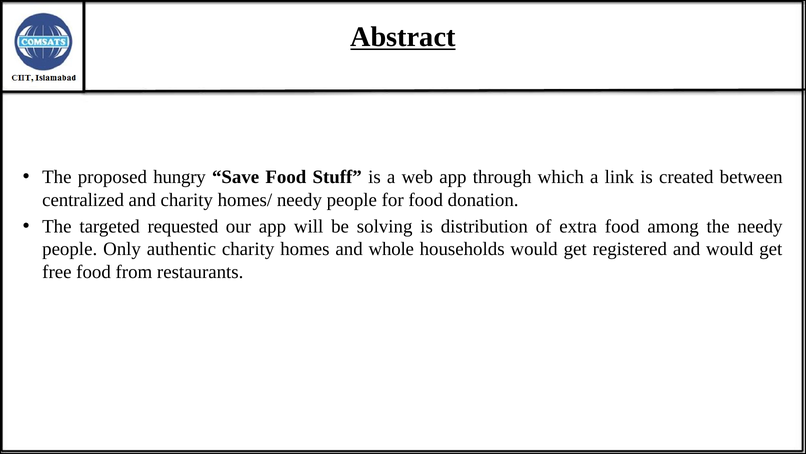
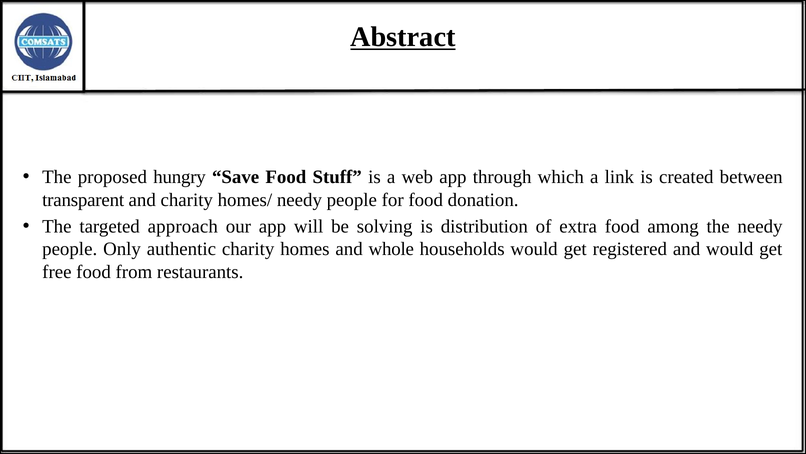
centralized: centralized -> transparent (83, 200)
requested: requested -> approach (183, 226)
